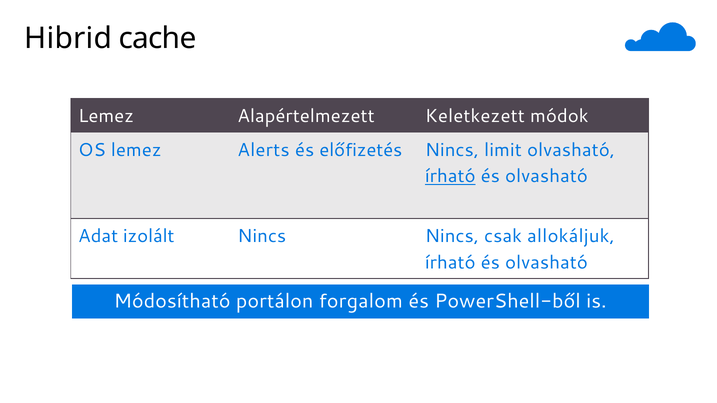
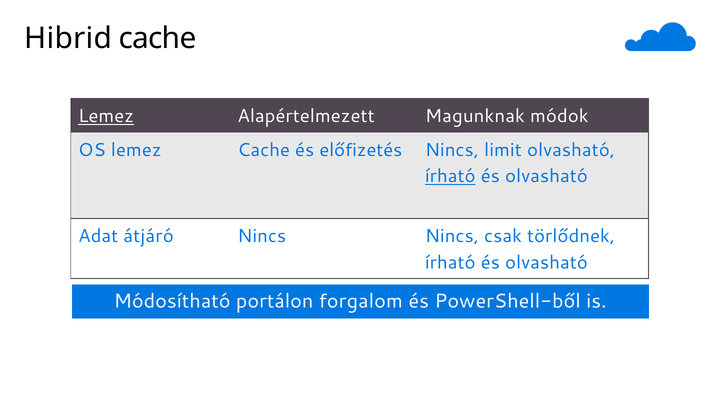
Lemez underline: none -> present (106, 116)
Keletkezett: Keletkezett -> Magunknak (475, 116)
lemez Alerts: Alerts -> Cache (264, 150)
izolált: izolált -> átjáró (149, 237)
allokáljuk: allokáljuk -> törlődnek (571, 237)
